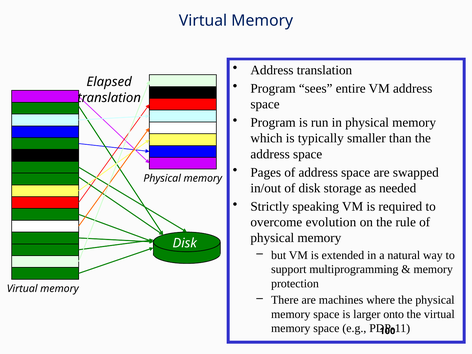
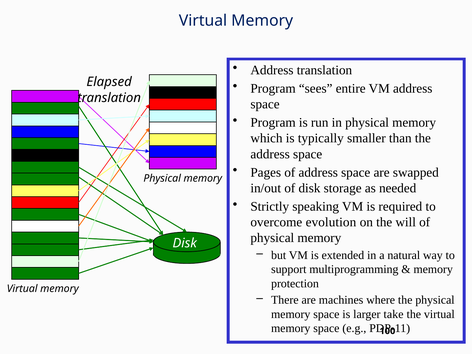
rule: rule -> will (406, 222)
onto: onto -> take (394, 314)
